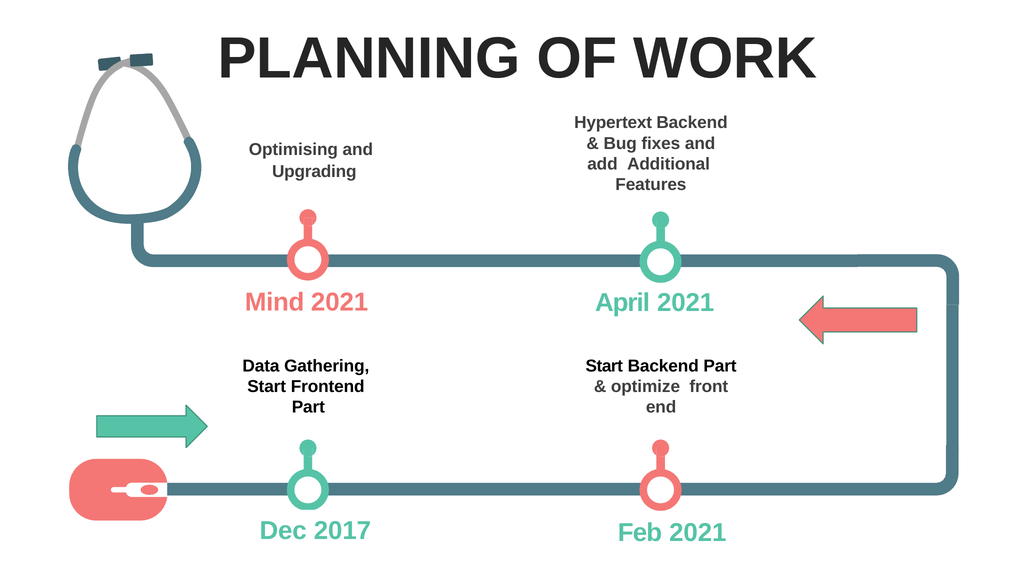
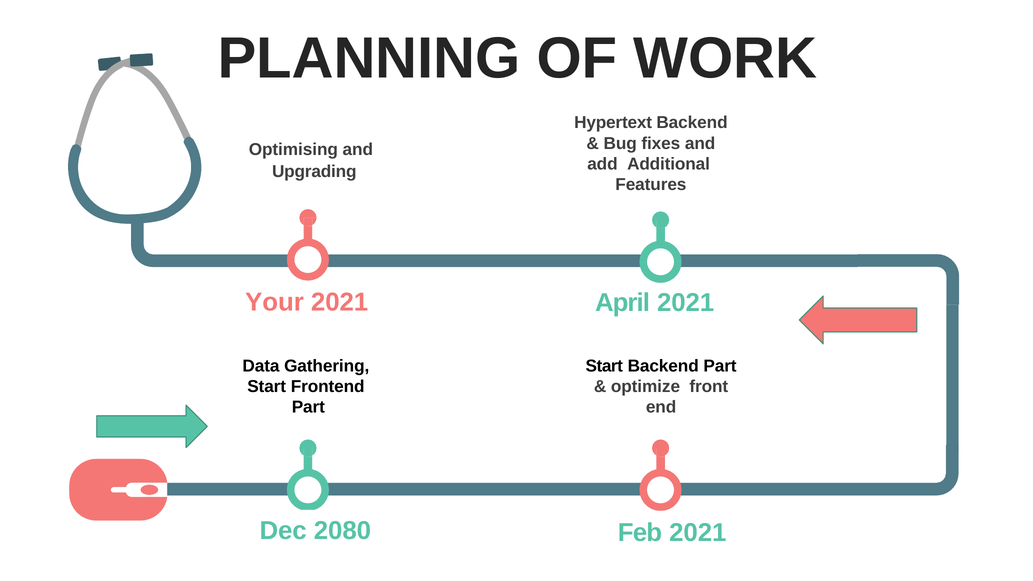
Mind: Mind -> Your (275, 302)
2017: 2017 -> 2080 (342, 531)
